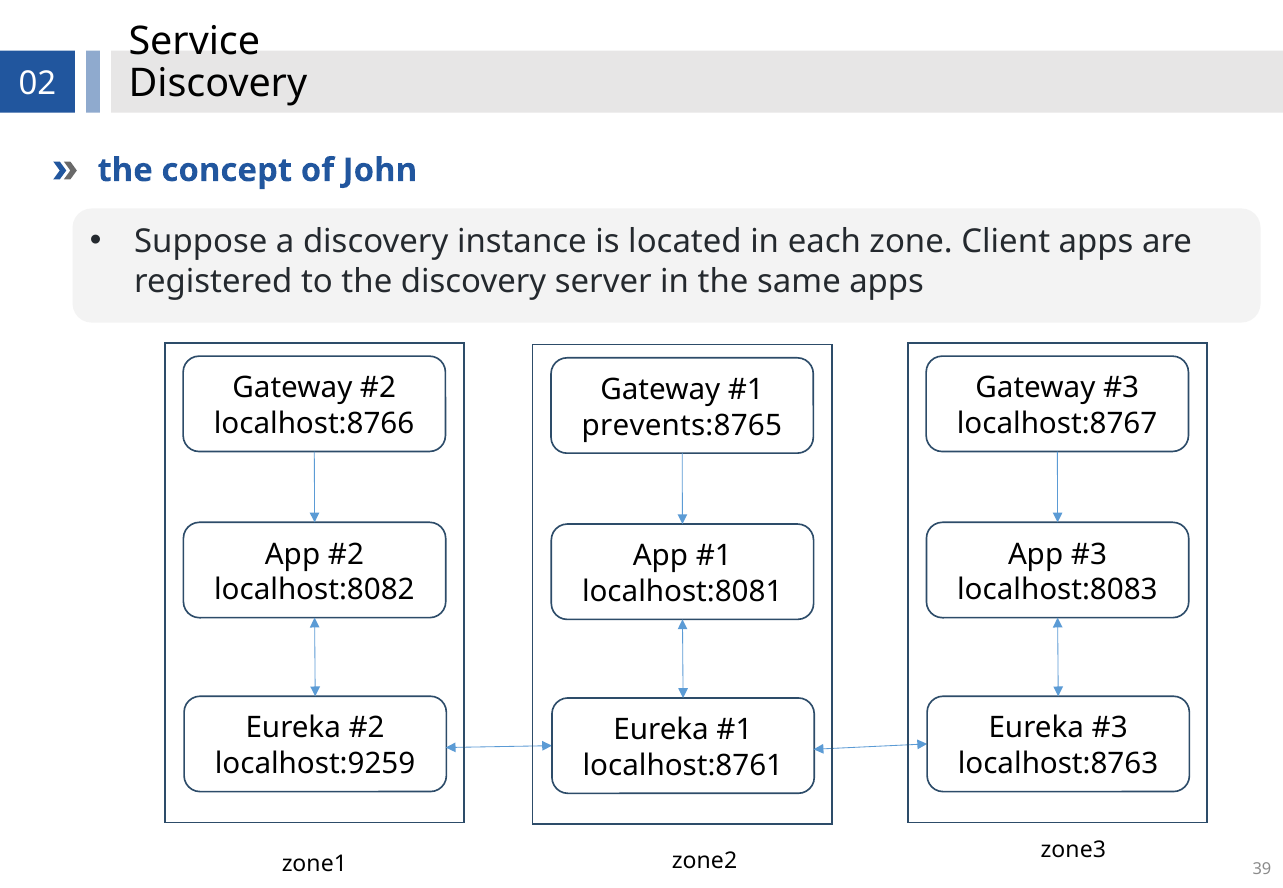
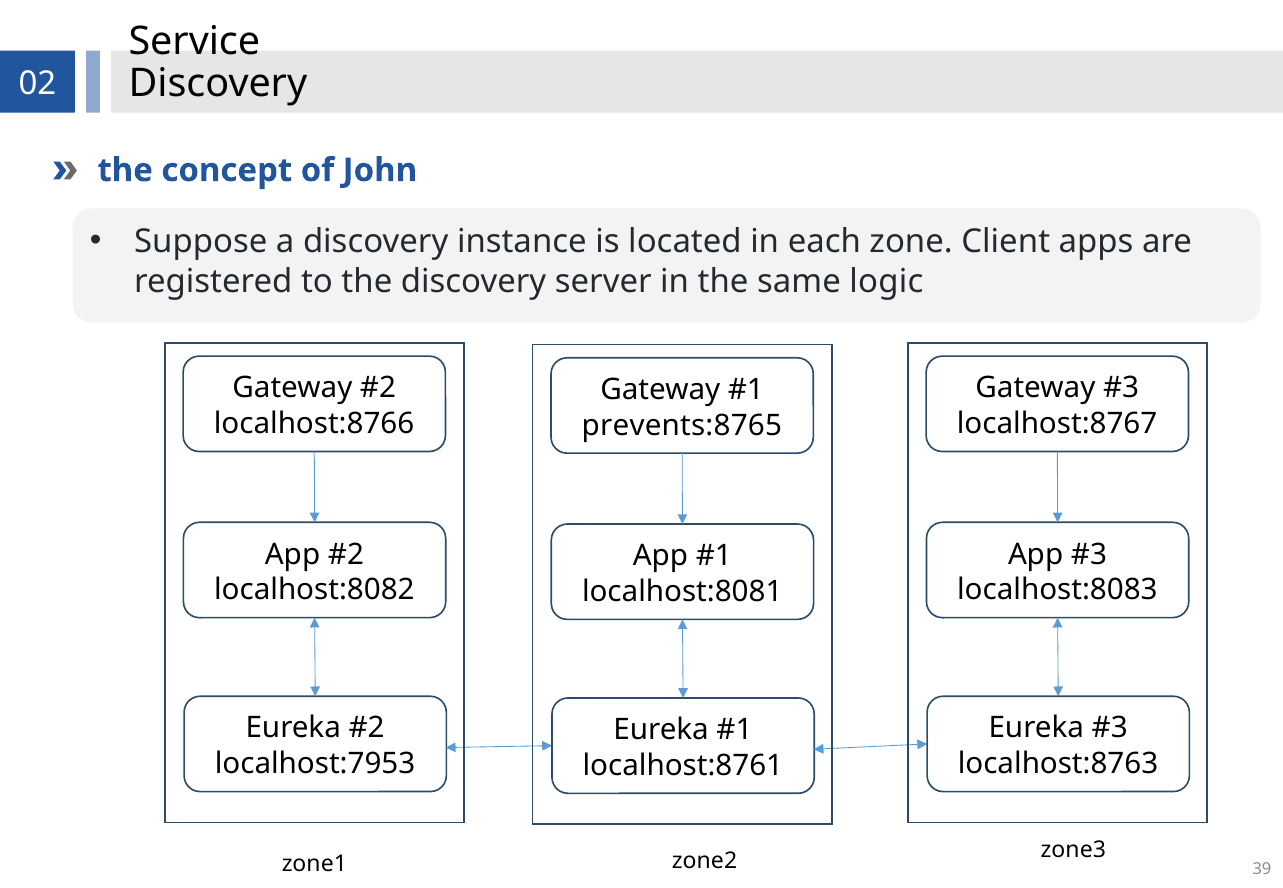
same apps: apps -> logic (886, 281)
localhost:9259: localhost:9259 -> localhost:7953 (315, 764)
